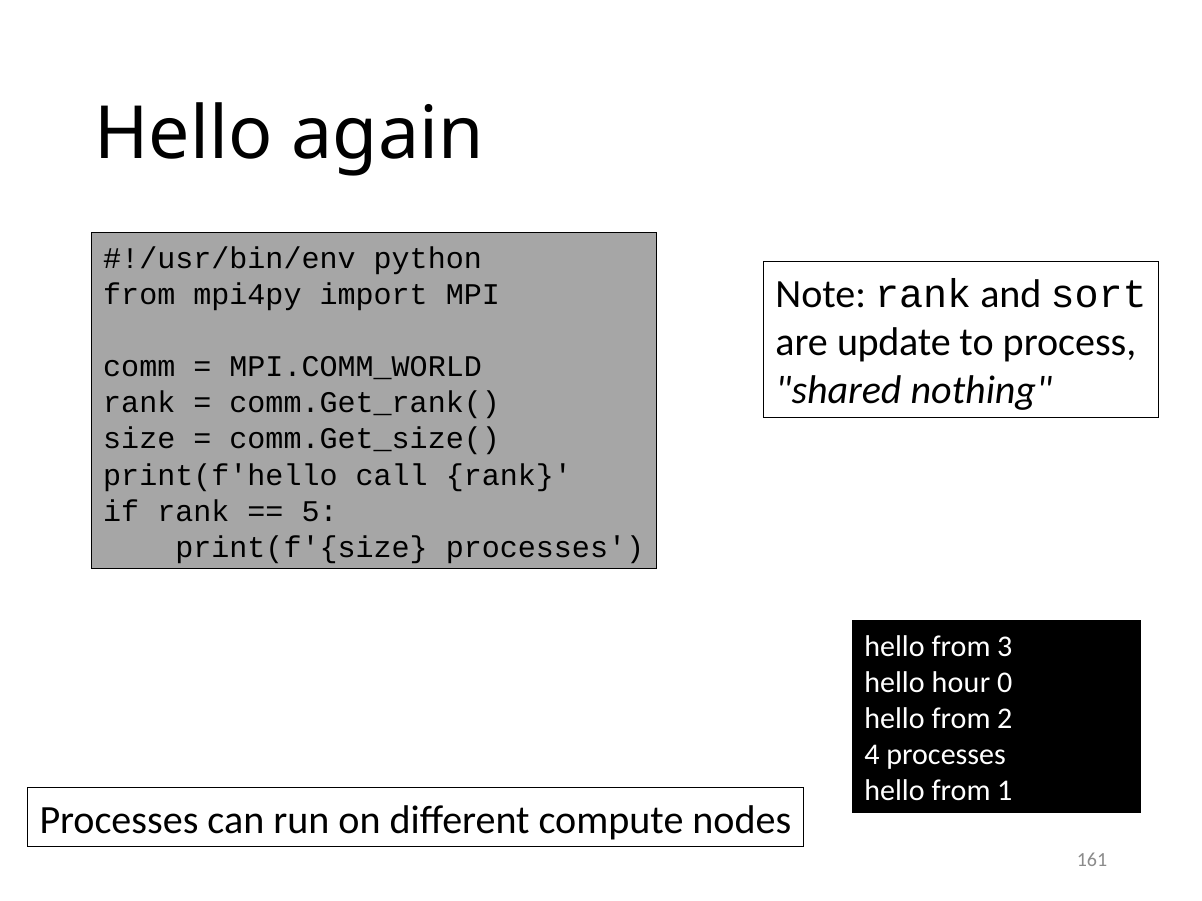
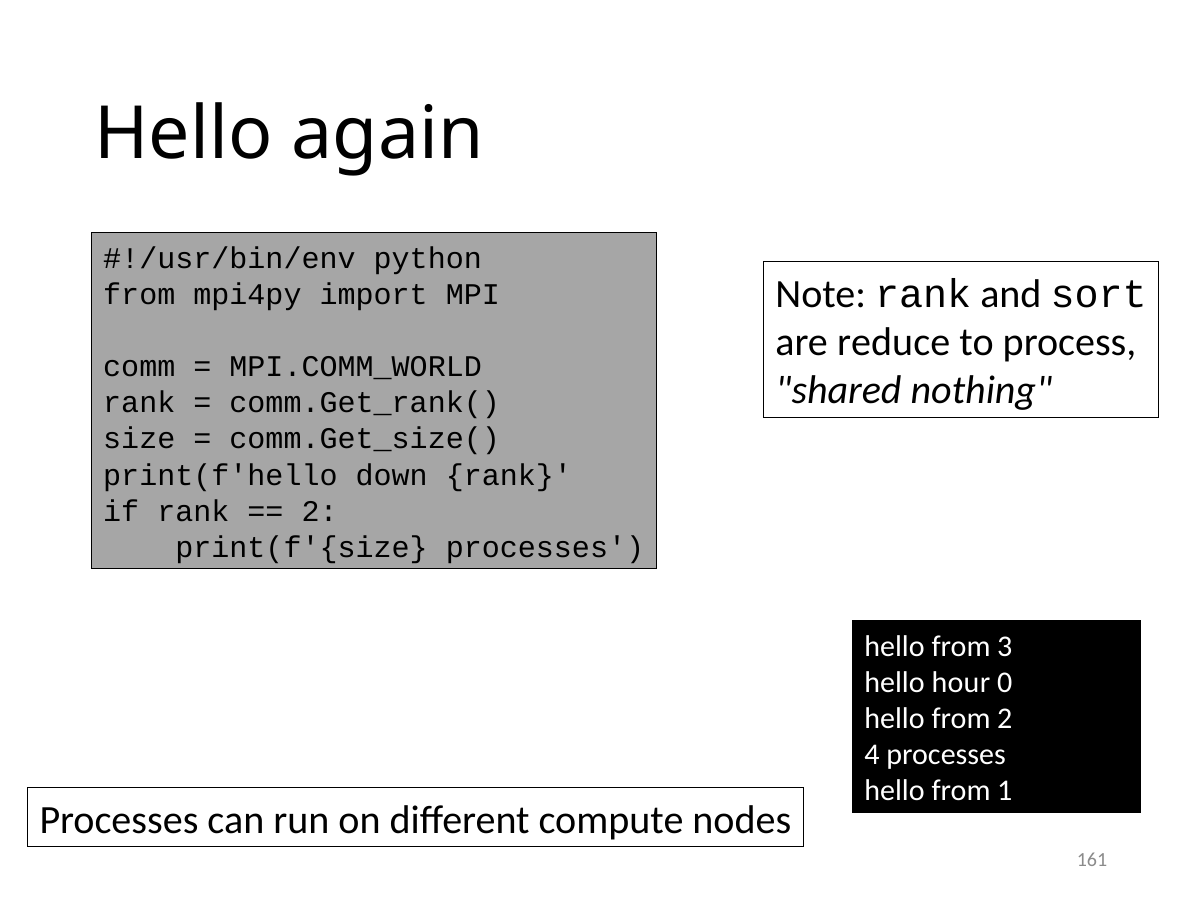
update: update -> reduce (894, 342)
call: call -> down (392, 475)
5: 5 -> 2 (320, 511)
